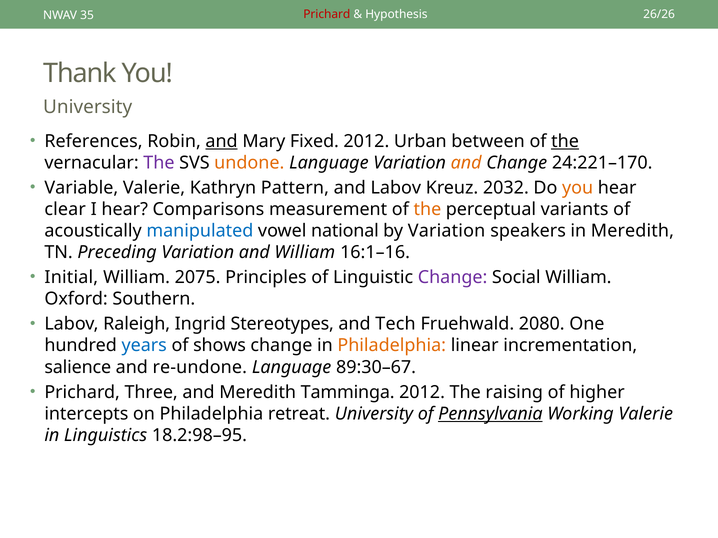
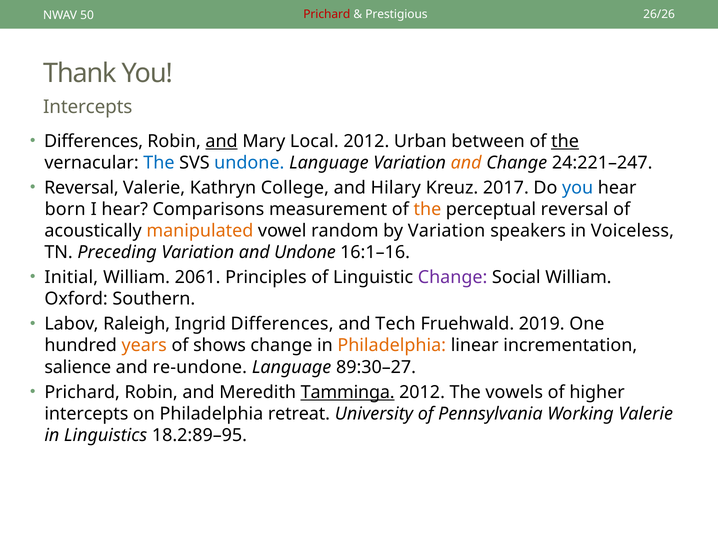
Hypothesis: Hypothesis -> Prestigious (396, 14)
35: 35 -> 50 (87, 15)
University: University -> Intercepts (88, 107)
References: References -> Differences (94, 141)
Fixed: Fixed -> Local (314, 141)
The colour: purple -> blue (159, 163)
undone colour: orange -> blue (249, 163)
24:221–170: 24:221–170 -> 24:221–247 (602, 163)
Variable: Variable -> Reversal (81, 188)
Pattern: Pattern -> College (295, 188)
and Labov: Labov -> Hilary (396, 188)
2032: 2032 -> 2017 (506, 188)
you colour: orange -> blue (578, 188)
clear: clear -> born (65, 209)
perceptual variants: variants -> reversal (575, 209)
manipulated colour: blue -> orange (200, 231)
national: national -> random (345, 231)
in Meredith: Meredith -> Voiceless (632, 231)
and William: William -> Undone (305, 253)
2075: 2075 -> 2061 (198, 278)
Ingrid Stereotypes: Stereotypes -> Differences (282, 324)
2080: 2080 -> 2019 (542, 324)
years colour: blue -> orange (144, 346)
89:30–67: 89:30–67 -> 89:30–27 (376, 367)
Prichard Three: Three -> Robin (151, 393)
Tamminga underline: none -> present (348, 393)
raising: raising -> vowels (514, 393)
Pennsylvania underline: present -> none (490, 414)
18.2:98–95: 18.2:98–95 -> 18.2:89–95 (200, 436)
